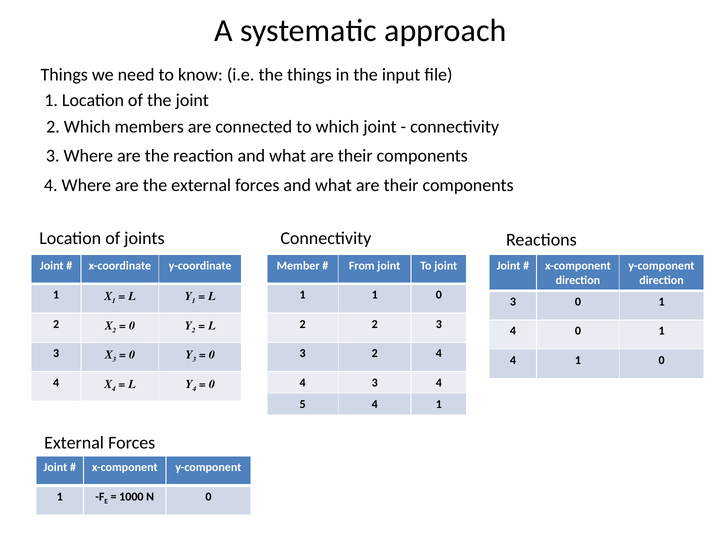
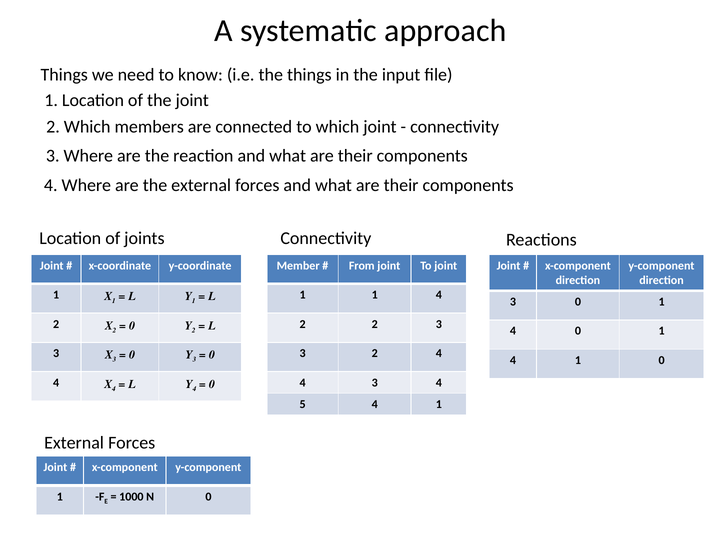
1 1 0: 0 -> 4 (439, 295)
